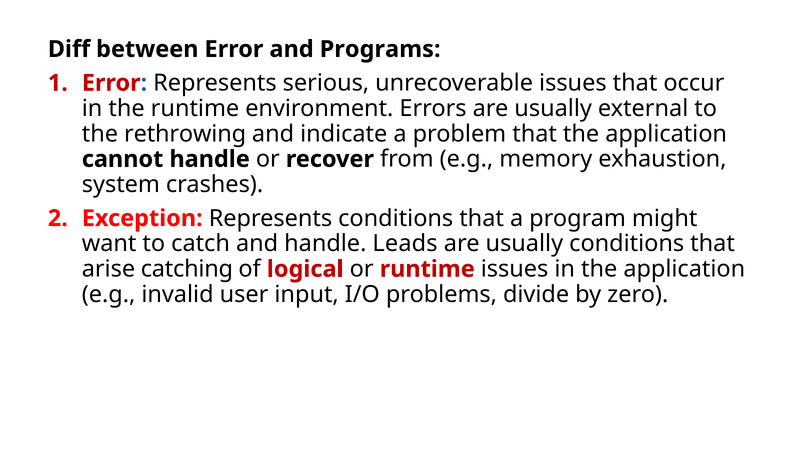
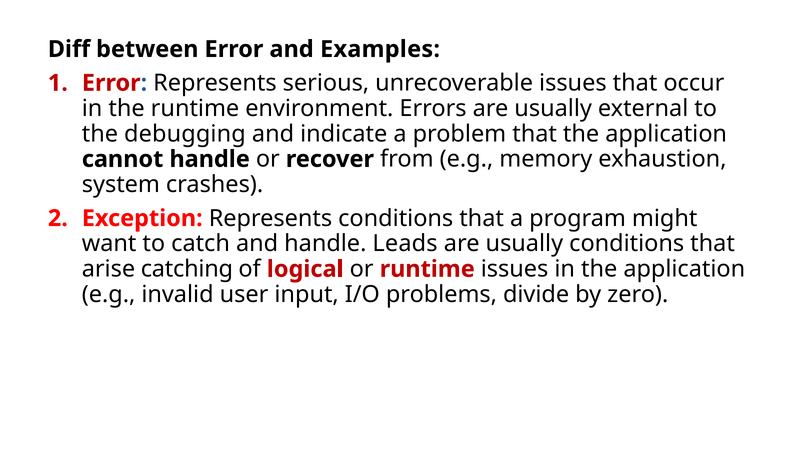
Programs: Programs -> Examples (380, 49)
rethrowing: rethrowing -> debugging (185, 134)
